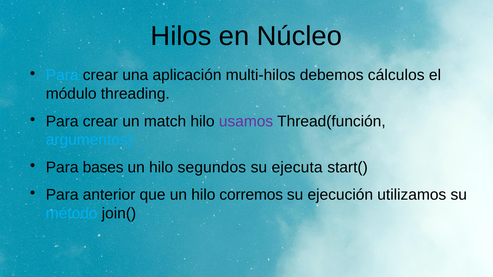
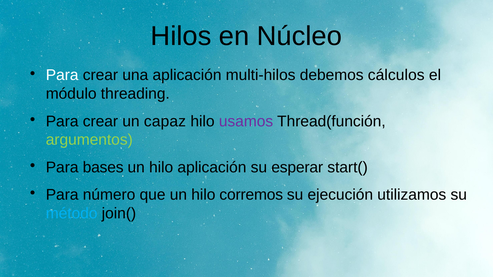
Para colour: light blue -> white (62, 75)
match: match -> capaz (165, 121)
argumentos colour: light blue -> light green (89, 140)
hilo segundos: segundos -> aplicación (212, 167)
ejecuta: ejecuta -> esperar (297, 167)
anterior: anterior -> número (109, 195)
